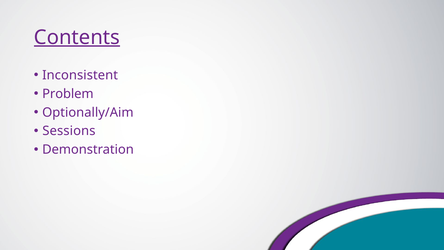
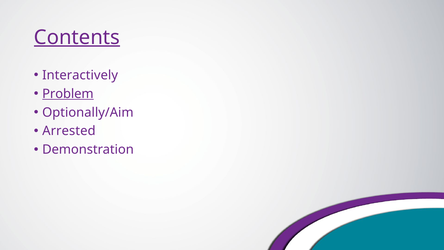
Inconsistent: Inconsistent -> Interactively (80, 75)
Problem underline: none -> present (68, 94)
Sessions: Sessions -> Arrested (69, 131)
